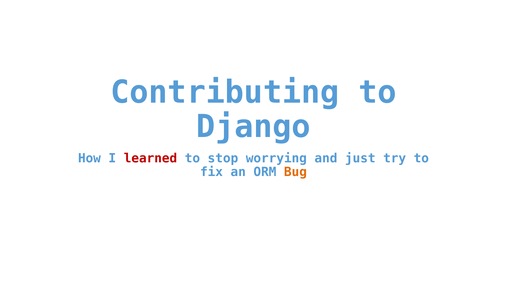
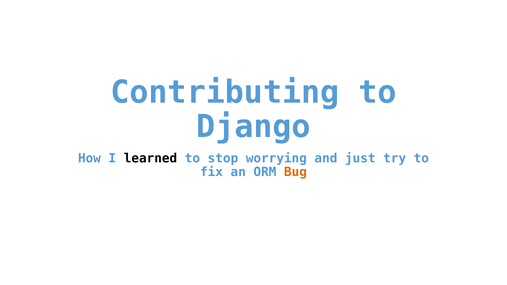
learned colour: red -> black (150, 158)
